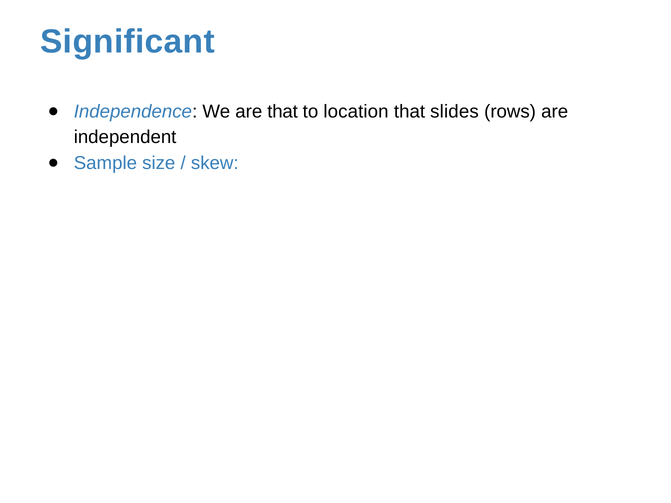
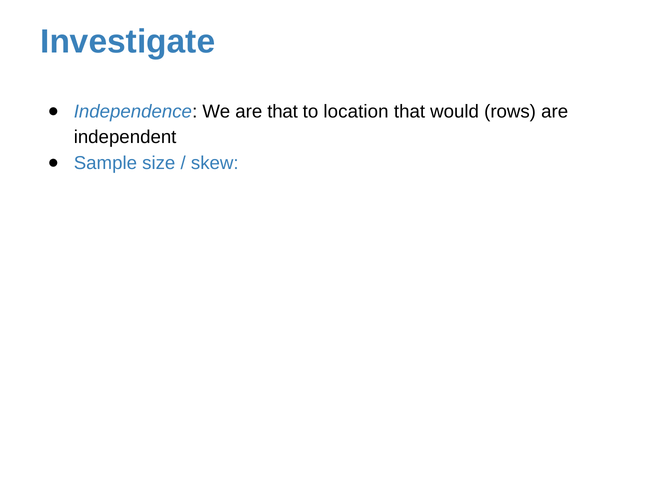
Significant: Significant -> Investigate (128, 42)
slides: slides -> would (455, 112)
